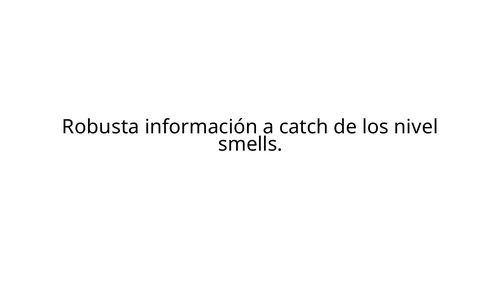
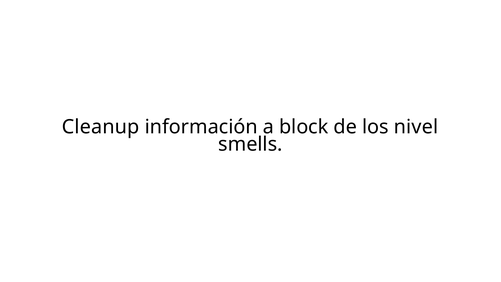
Robusta: Robusta -> Cleanup (101, 127)
catch: catch -> block (304, 127)
